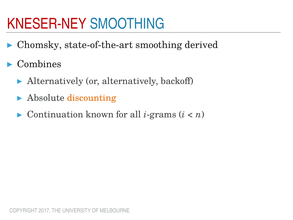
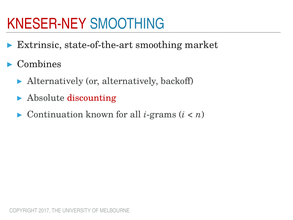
Chomsky: Chomsky -> Extrinsic (39, 45)
derived: derived -> market (201, 45)
discounting colour: orange -> red (92, 98)
